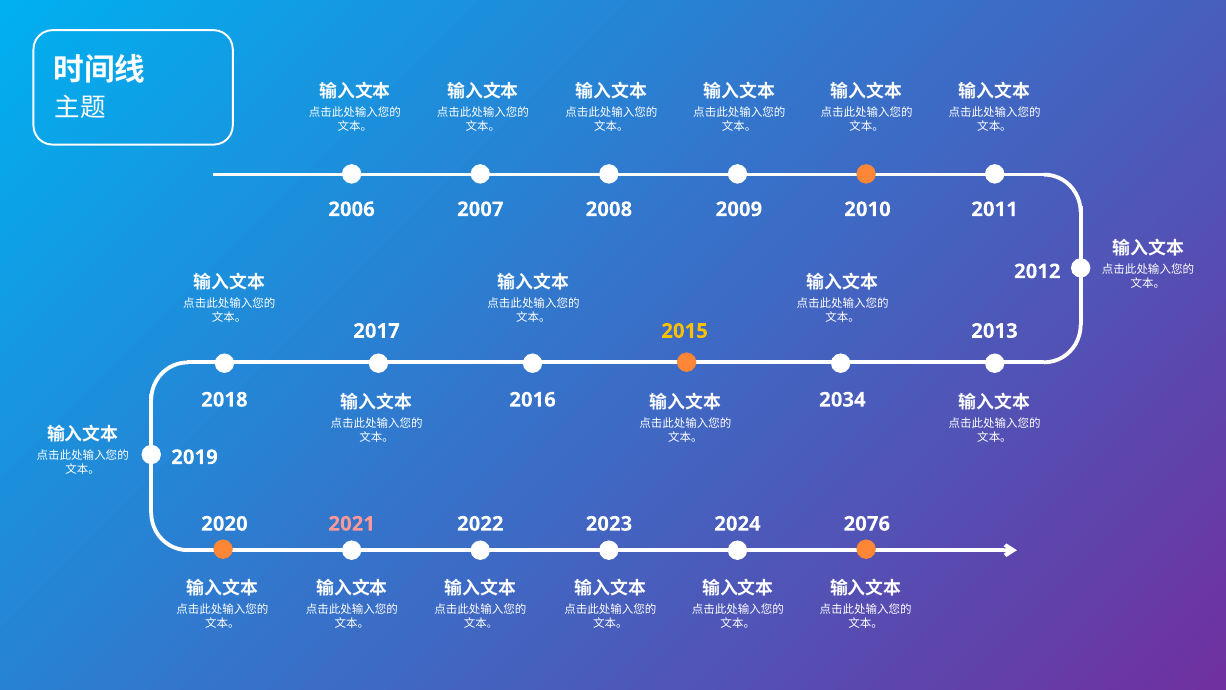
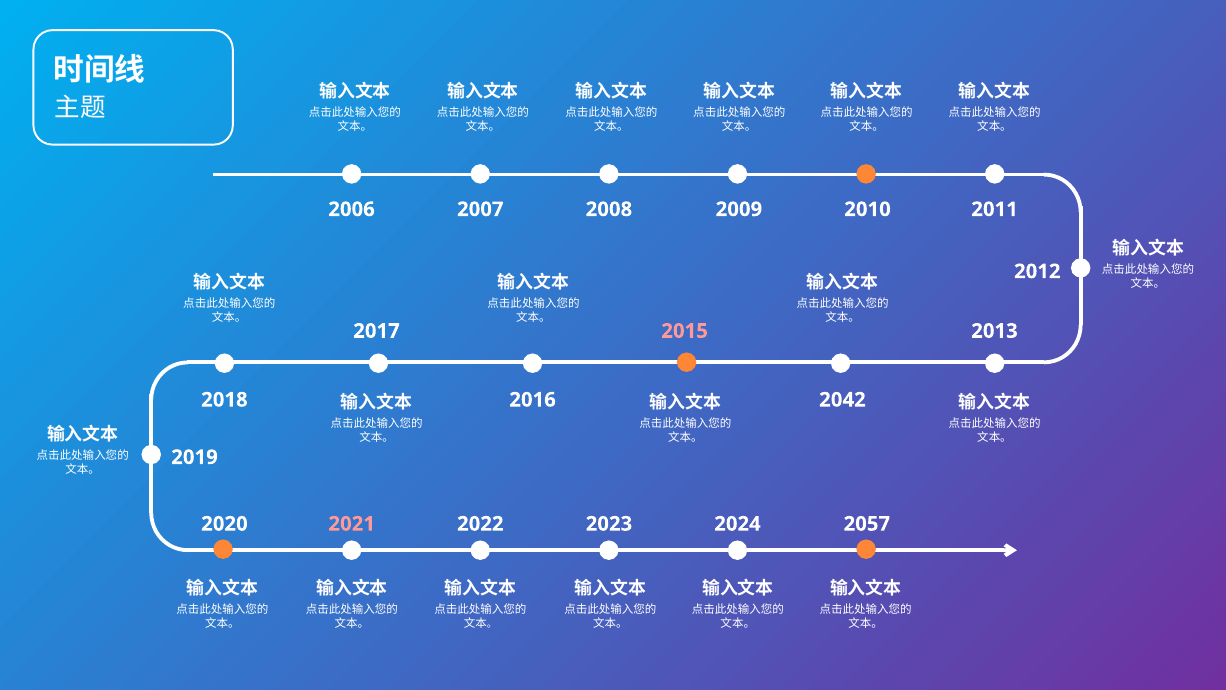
2015 colour: yellow -> pink (685, 331)
2034: 2034 -> 2042 (842, 400)
2076: 2076 -> 2057 (867, 524)
